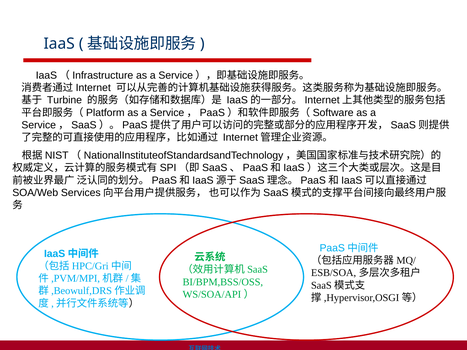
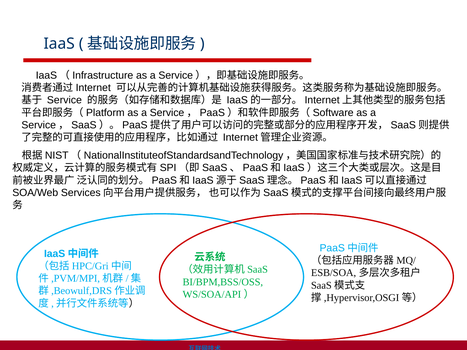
Turbine: Turbine -> Service (64, 100)
